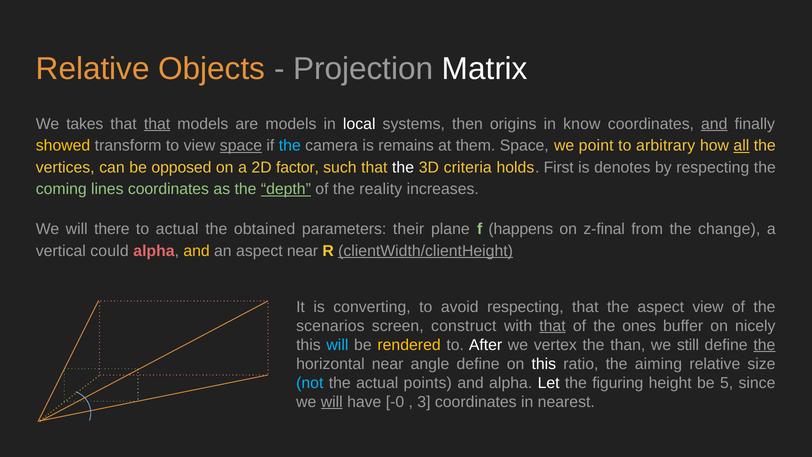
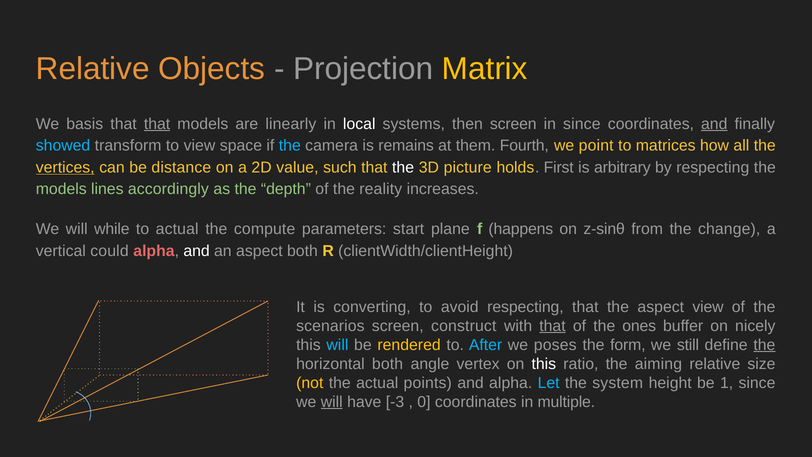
Matrix colour: white -> yellow (485, 69)
takes: takes -> basis (85, 124)
are models: models -> linearly (291, 124)
then origins: origins -> screen (513, 124)
in know: know -> since (582, 124)
showed colour: yellow -> light blue (63, 146)
space underline: present -> none (241, 146)
them Space: Space -> Fourth (524, 146)
arbitrary: arbitrary -> matrices (666, 146)
all underline: present -> none (741, 146)
vertices underline: none -> present (65, 167)
opposed: opposed -> distance (181, 167)
factor: factor -> value (297, 167)
criteria: criteria -> picture (468, 167)
denotes: denotes -> arbitrary (622, 167)
coming: coming -> models (61, 189)
lines coordinates: coordinates -> accordingly (168, 189)
depth underline: present -> none (286, 189)
there: there -> while (112, 229)
obtained: obtained -> compute (265, 229)
their: their -> start (409, 229)
z-final: z-final -> z-sinθ (604, 229)
and colour: yellow -> white (197, 251)
aspect near: near -> both (302, 251)
clientWidth/clientHeight underline: present -> none (426, 251)
After colour: white -> light blue (486, 345)
vertex: vertex -> poses (555, 345)
than: than -> form (628, 345)
horizontal near: near -> both (388, 364)
angle define: define -> vertex (478, 364)
not colour: light blue -> yellow (310, 383)
Let colour: white -> light blue (549, 383)
figuring: figuring -> system (618, 383)
5: 5 -> 1 (727, 383)
-0: -0 -> -3 (395, 402)
3: 3 -> 0 (424, 402)
nearest: nearest -> multiple (566, 402)
